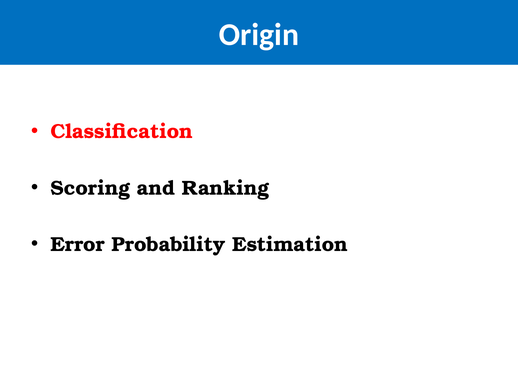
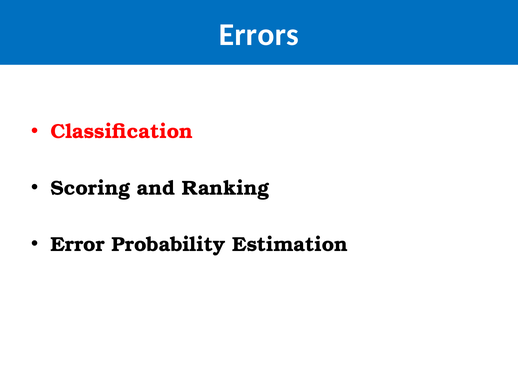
Origin: Origin -> Errors (259, 35)
